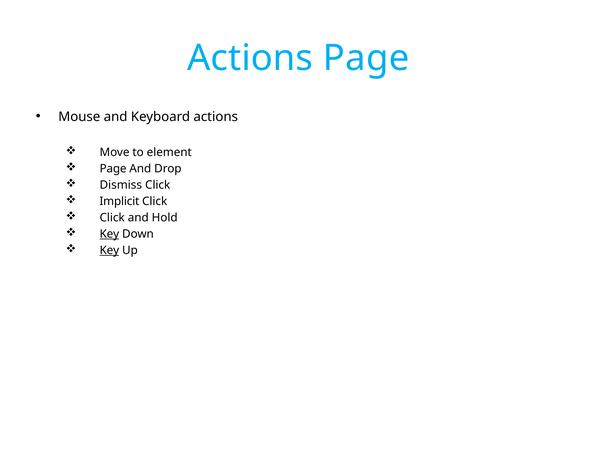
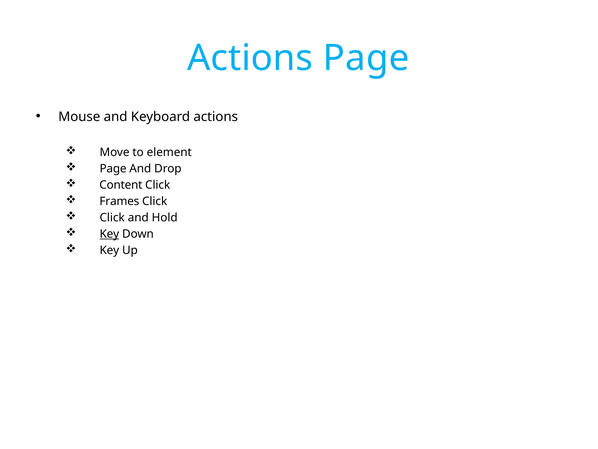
Dismiss: Dismiss -> Content (121, 185)
Implicit: Implicit -> Frames (119, 201)
Key underline: present -> none (109, 250)
